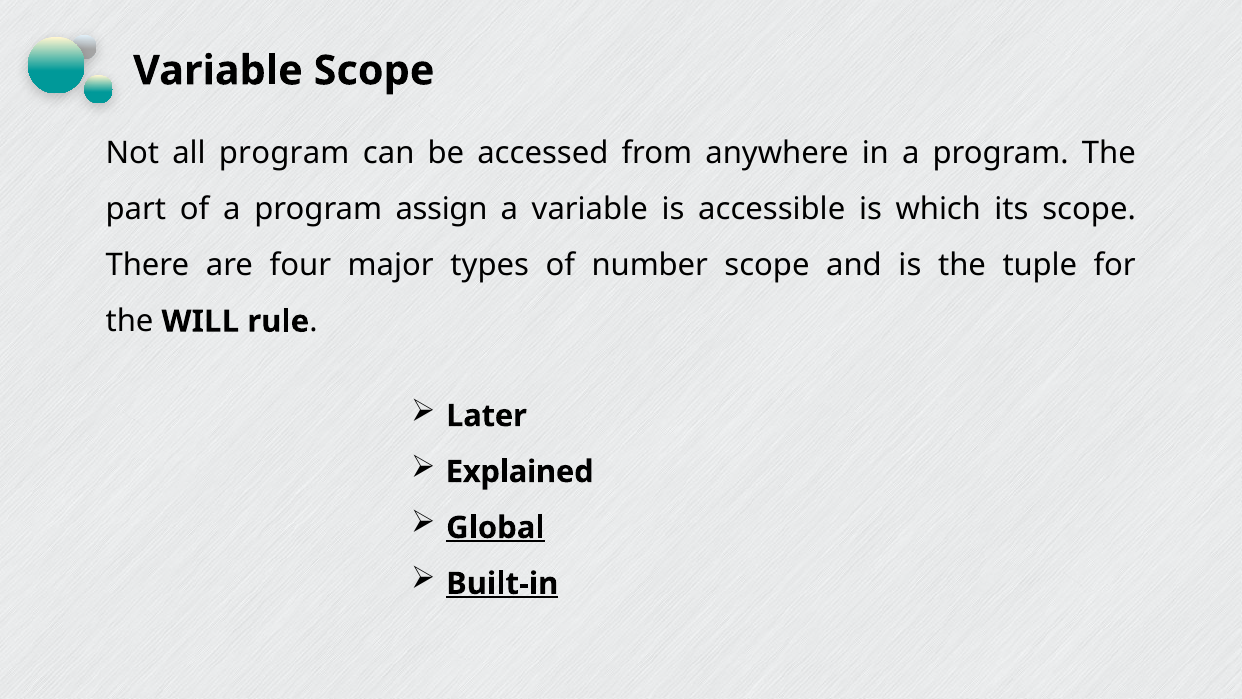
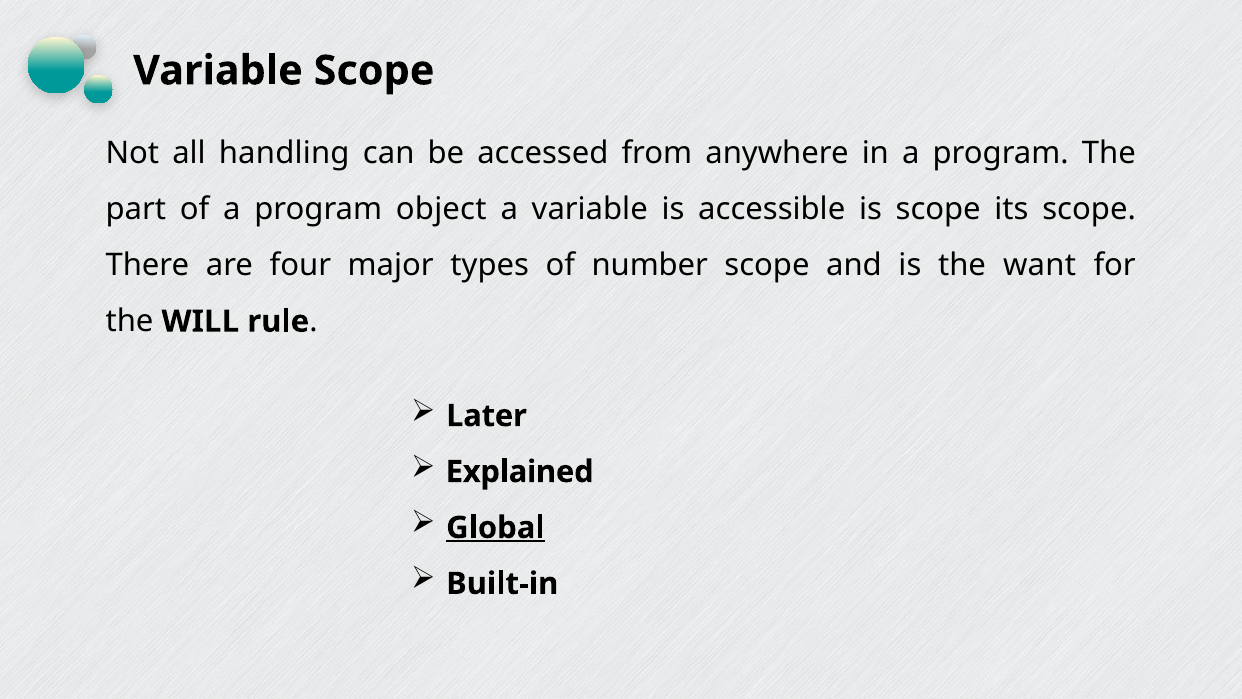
all program: program -> handling (284, 154)
assign: assign -> object (441, 210)
is which: which -> scope (938, 210)
tuple: tuple -> want (1040, 265)
Built-in underline: present -> none (502, 583)
